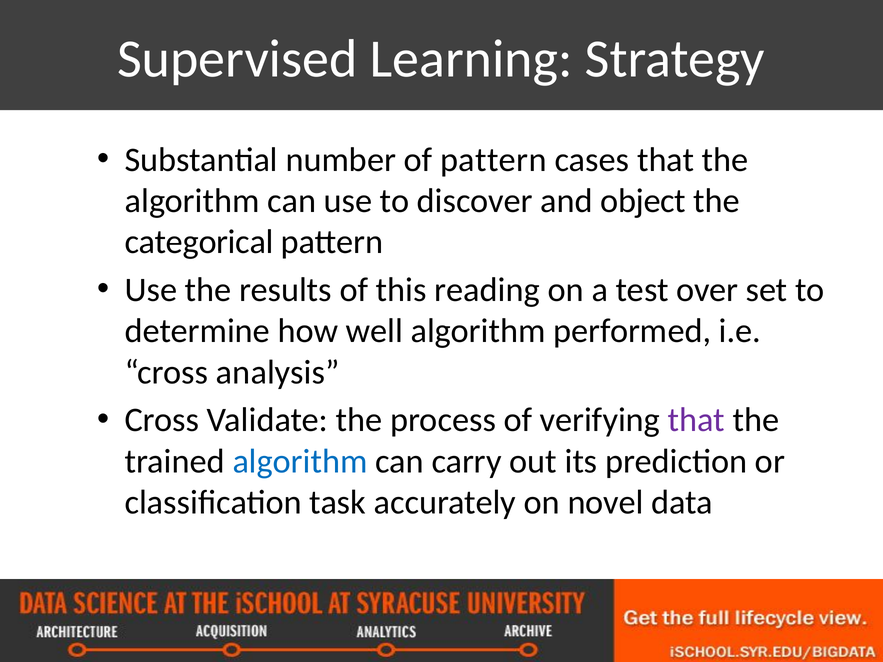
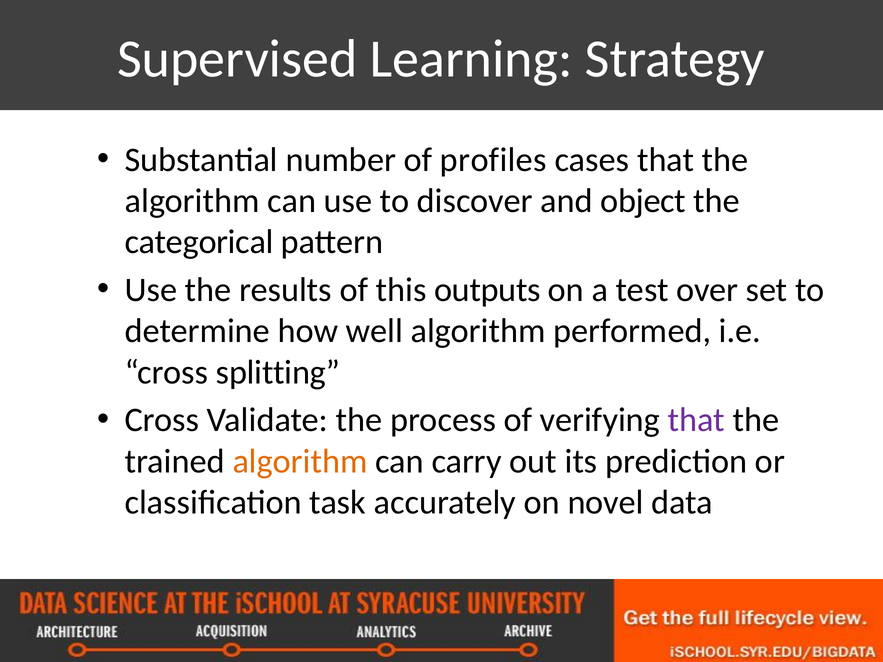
of pattern: pattern -> profiles (493, 160)
reading: reading -> outputs (487, 290)
analysis: analysis -> splitting (278, 372)
algorithm colour: blue -> orange (300, 461)
